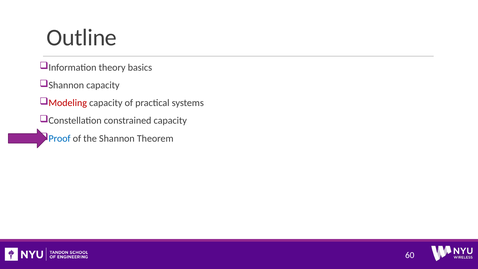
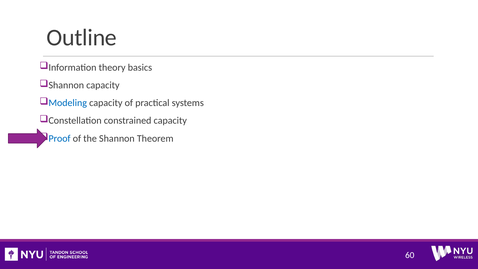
Modeling colour: red -> blue (68, 103)
